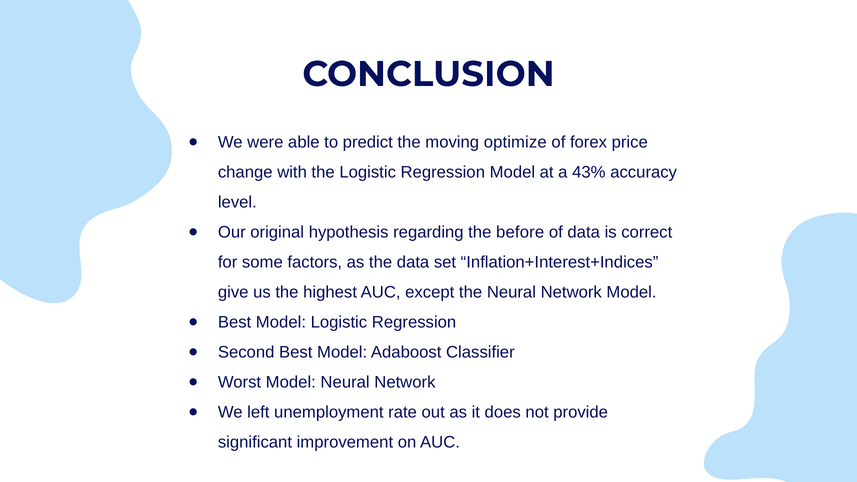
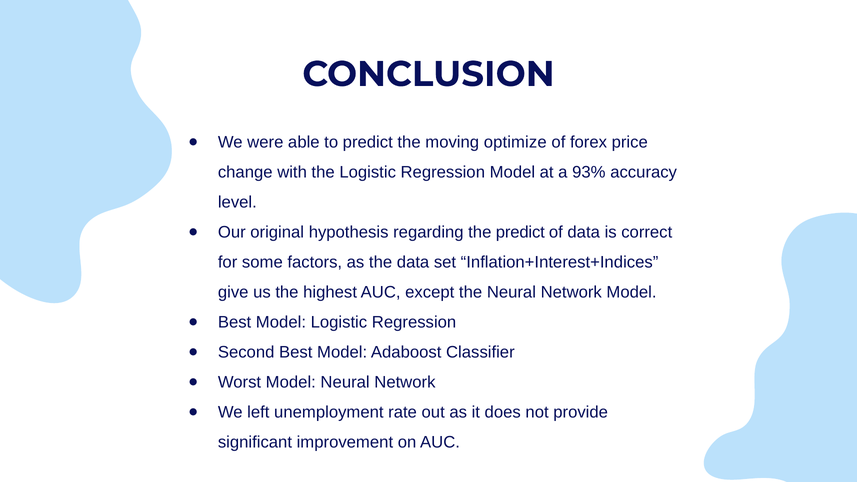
43%: 43% -> 93% (589, 172)
the before: before -> predict (520, 232)
